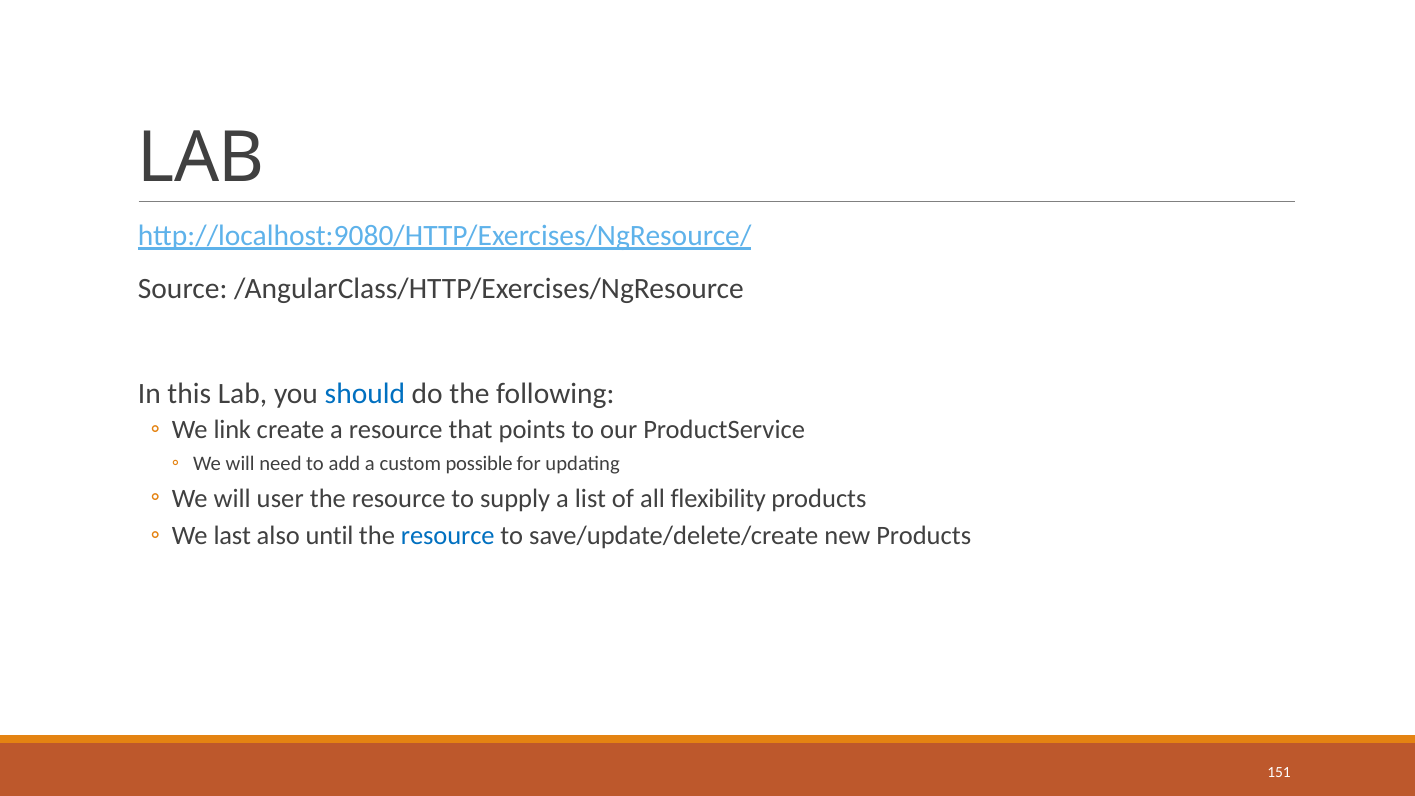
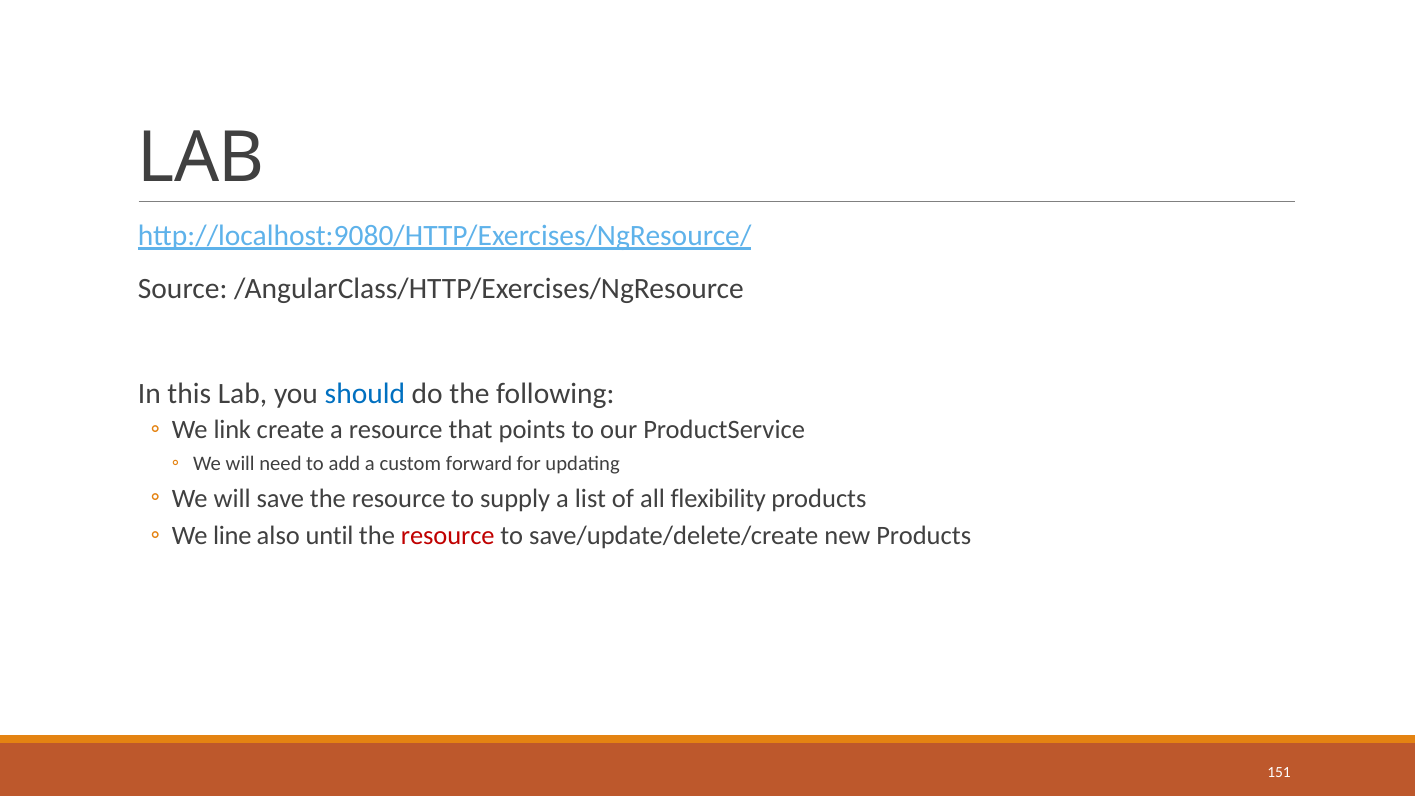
possible: possible -> forward (479, 464)
user: user -> save (280, 498)
last: last -> line (232, 536)
resource colour: blue -> red (448, 536)
